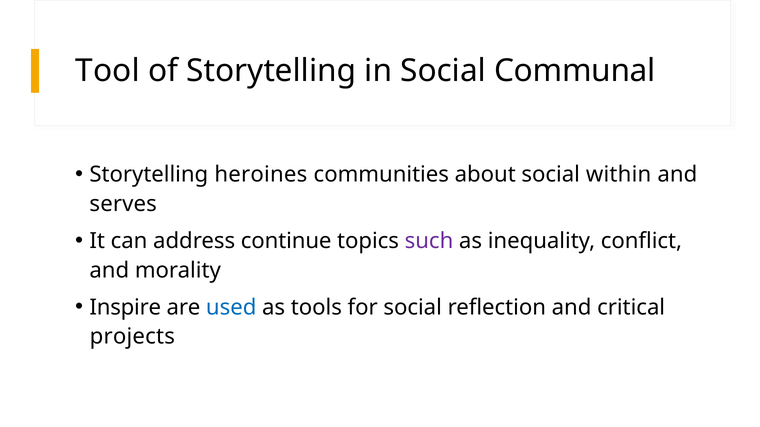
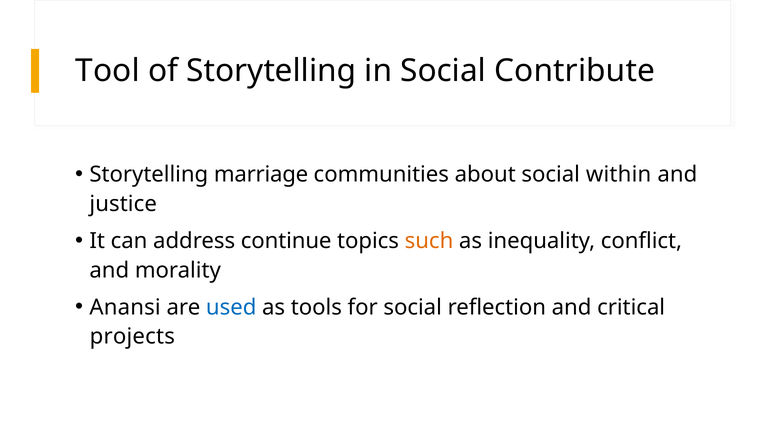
Communal: Communal -> Contribute (575, 71)
heroines: heroines -> marriage (261, 175)
serves: serves -> justice (123, 204)
such colour: purple -> orange (429, 241)
Inspire: Inspire -> Anansi (125, 308)
